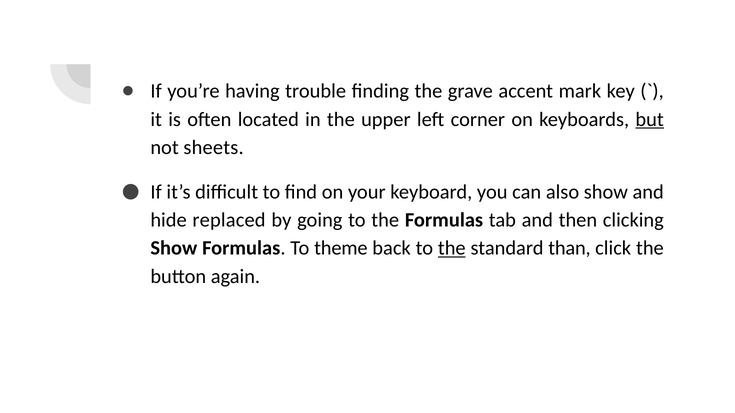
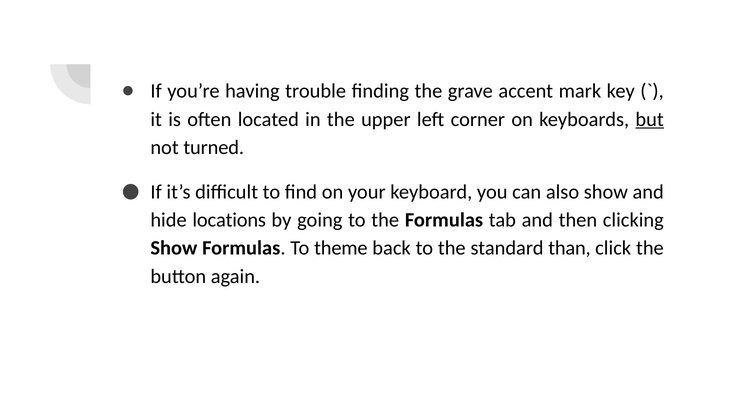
sheets: sheets -> turned (214, 148)
replaced: replaced -> locations (229, 220)
the underline: present -> none (452, 248)
